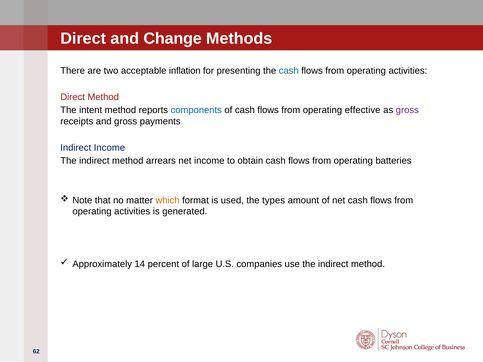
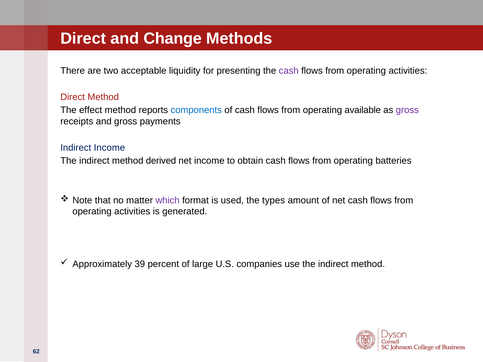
inflation: inflation -> liquidity (185, 71)
cash colour: blue -> purple (289, 71)
intent: intent -> effect (91, 110)
effective: effective -> available (363, 110)
arrears: arrears -> derived (161, 161)
which colour: orange -> purple (168, 200)
14: 14 -> 39 (140, 264)
